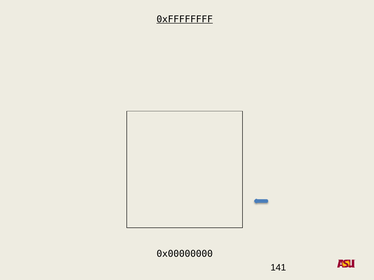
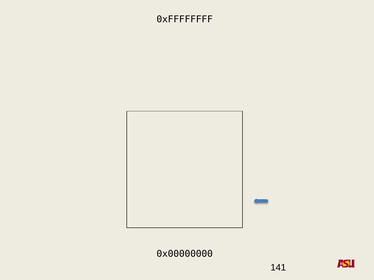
0xFFFFFFFF underline: present -> none (185, 19)
